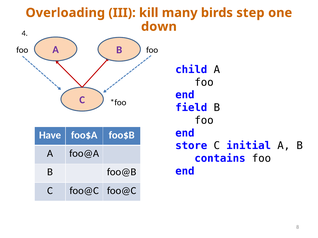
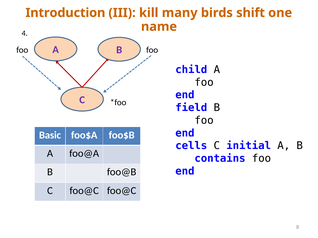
Overloading: Overloading -> Introduction (65, 13)
step: step -> shift (251, 13)
down: down -> name (159, 27)
Have: Have -> Basic (50, 135)
store: store -> cells (191, 146)
